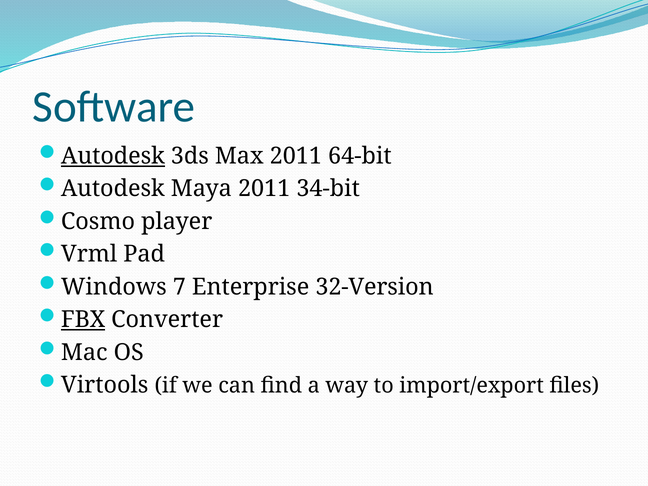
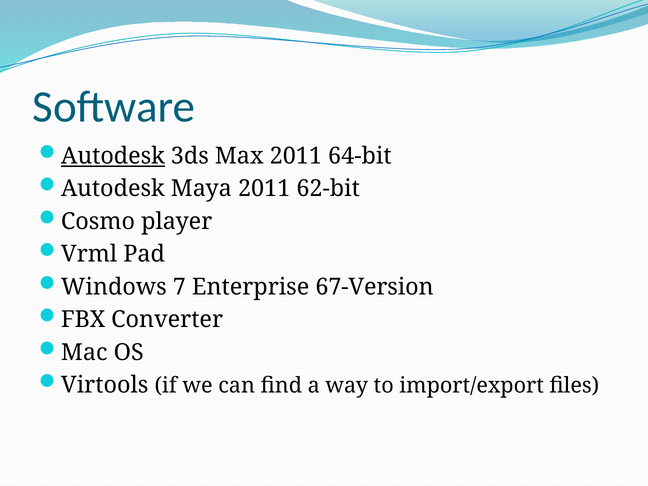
34-bit: 34-bit -> 62-bit (328, 189)
32-Version: 32-Version -> 67-Version (375, 287)
FBX underline: present -> none (83, 320)
